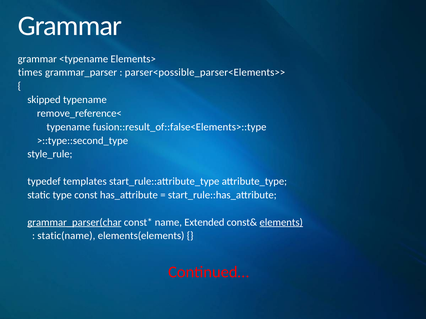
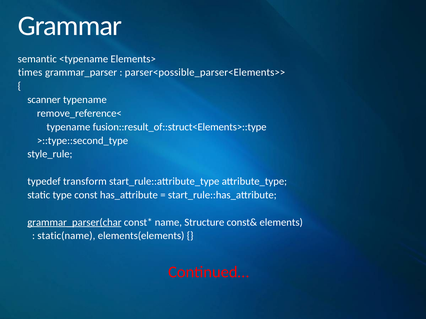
grammar: grammar -> semantic (37, 59)
skipped: skipped -> scanner (44, 100)
fusion::result_of::false<Elements>::type: fusion::result_of::false<Elements>::type -> fusion::result_of::struct<Elements>::type (180, 127)
templates: templates -> transform (85, 182)
Extended: Extended -> Structure (204, 223)
elements underline: present -> none (281, 223)
